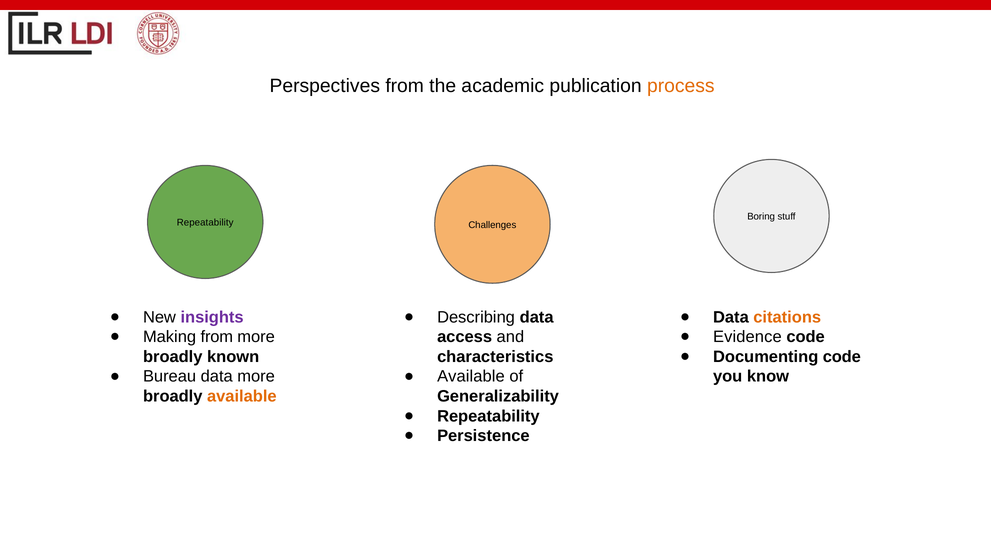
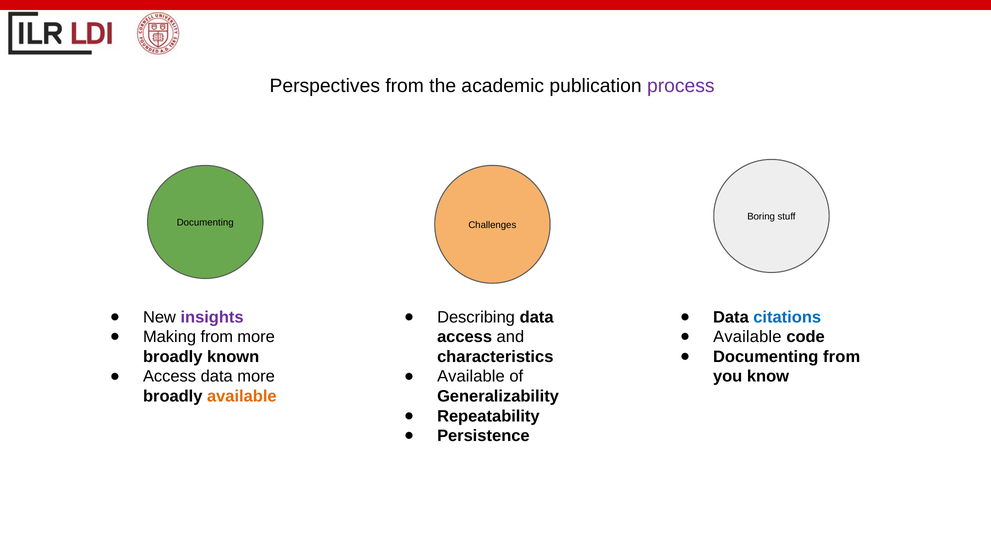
process colour: orange -> purple (681, 86)
Repeatability: Repeatability -> Documenting (205, 223)
citations colour: orange -> blue (787, 317)
Evidence: Evidence -> Available (747, 337)
Documenting code: code -> from (842, 357)
Bureau: Bureau -> Access (170, 377)
